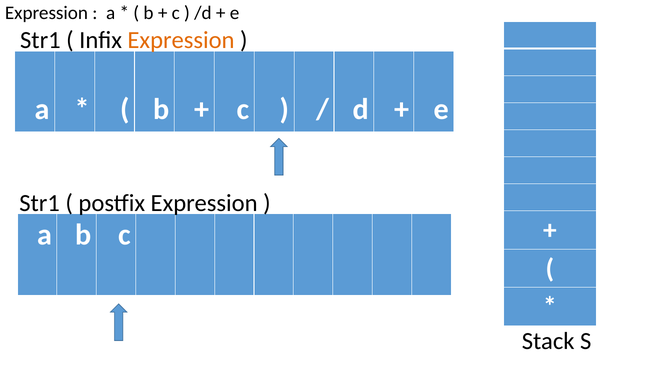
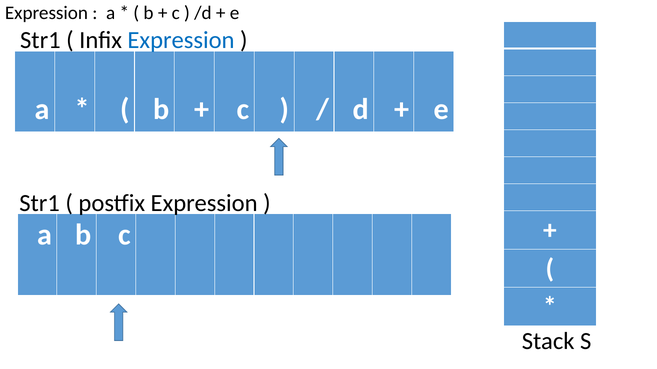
Expression colour: orange -> blue (181, 40)
